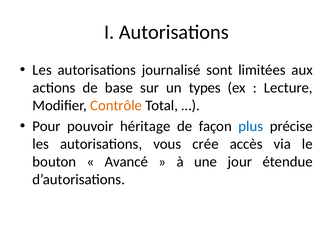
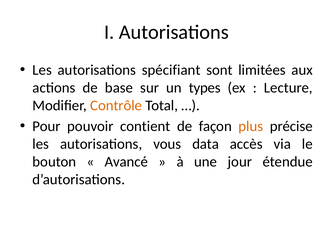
journalisé: journalisé -> spécifiant (171, 70)
héritage: héritage -> contient (145, 126)
plus colour: blue -> orange (251, 126)
crée: crée -> data (206, 144)
